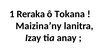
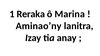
Tokana: Tokana -> Marina (70, 14)
Maizina’ny: Maizina’ny -> Aminao’ny (39, 26)
